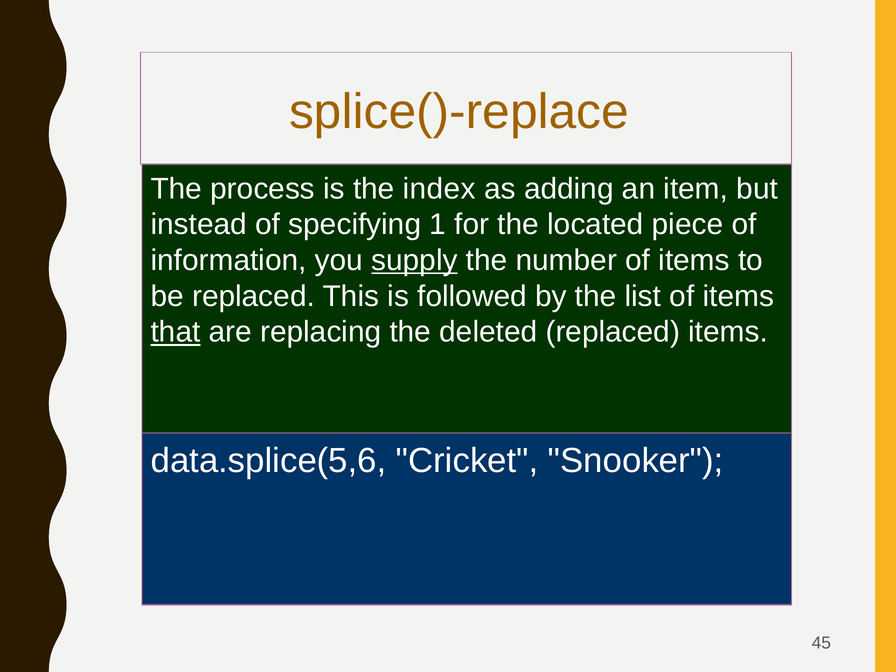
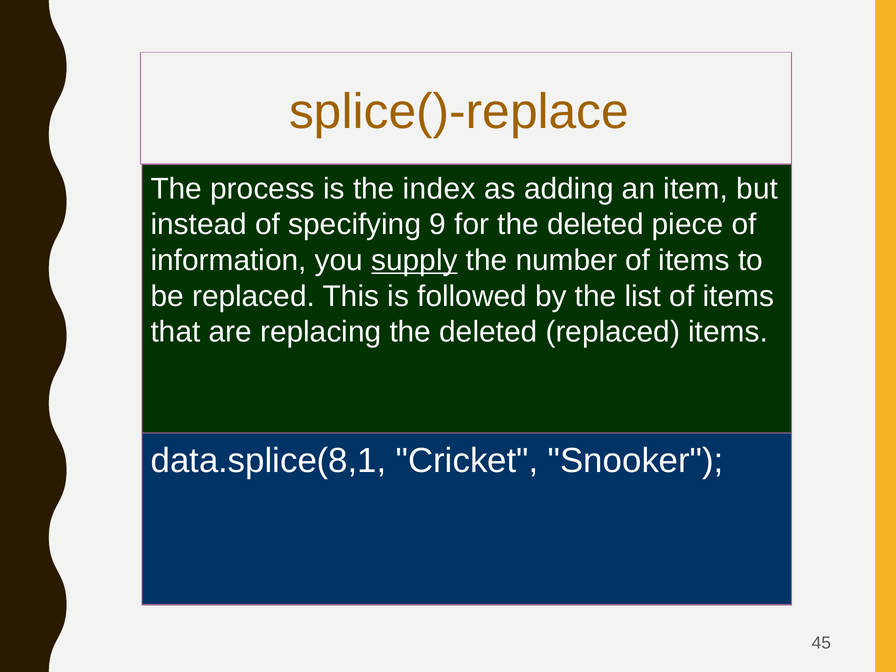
1: 1 -> 9 (438, 225)
for the located: located -> deleted (596, 225)
that underline: present -> none (176, 332)
data.splice(5,6: data.splice(5,6 -> data.splice(8,1 (269, 461)
